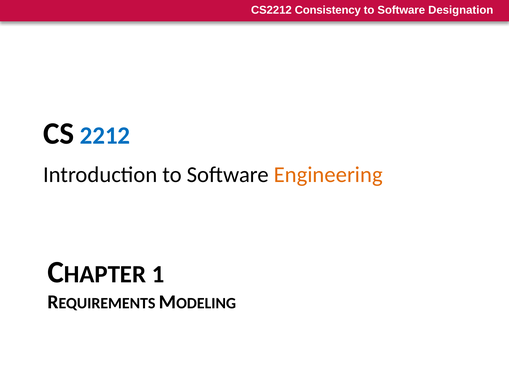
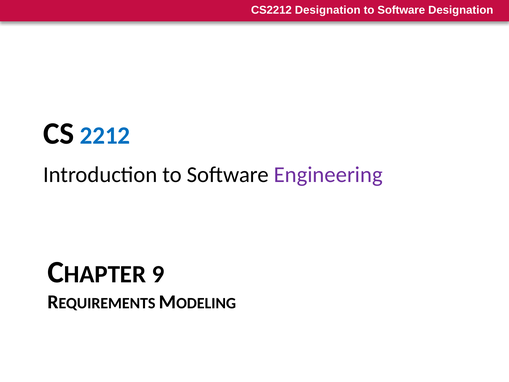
Consistency: Consistency -> Designation (328, 10)
Engineering colour: orange -> purple (328, 175)
1: 1 -> 9 (158, 274)
